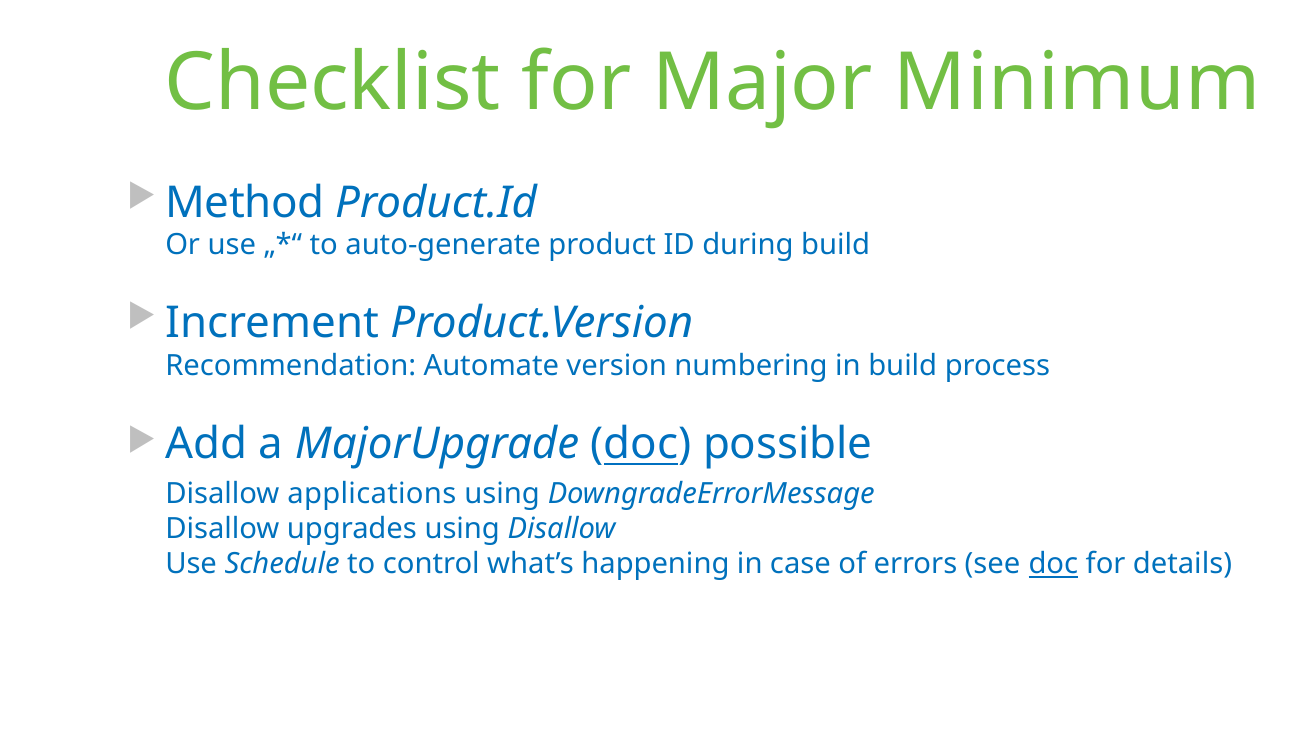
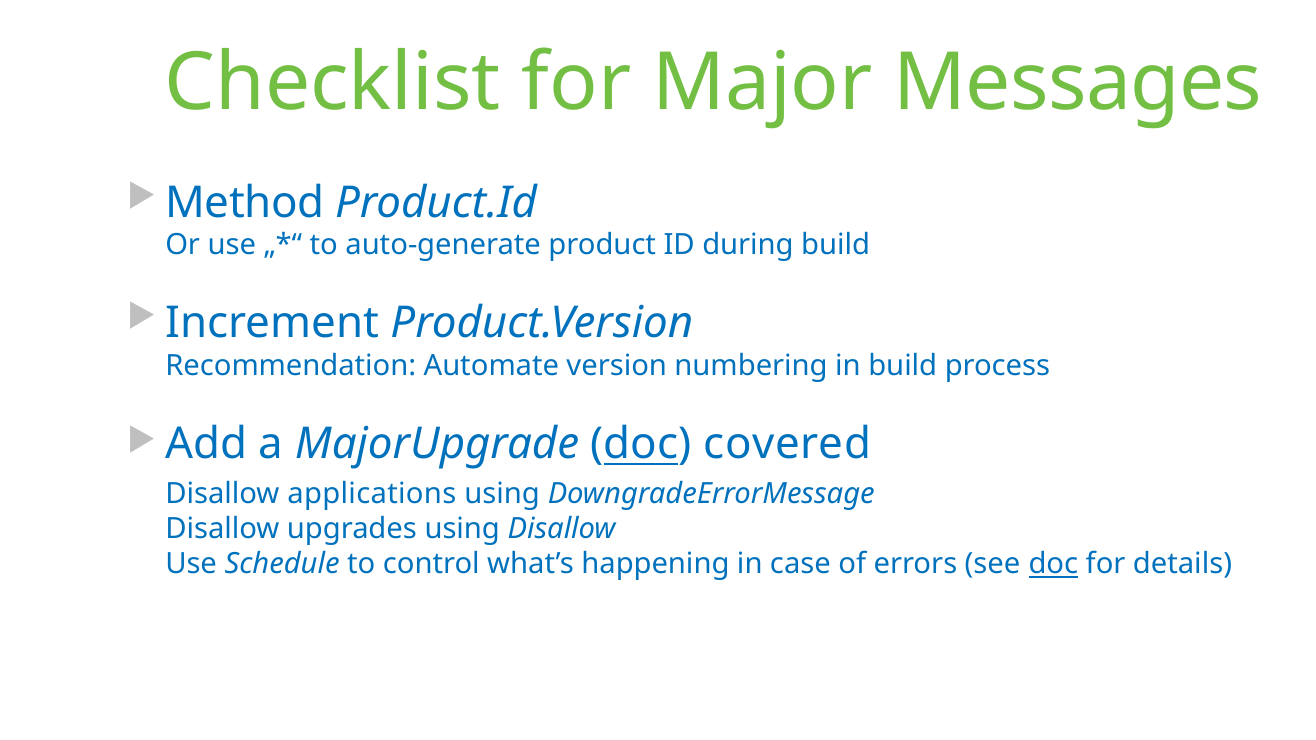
Minimum: Minimum -> Messages (1078, 83)
possible: possible -> covered (788, 444)
